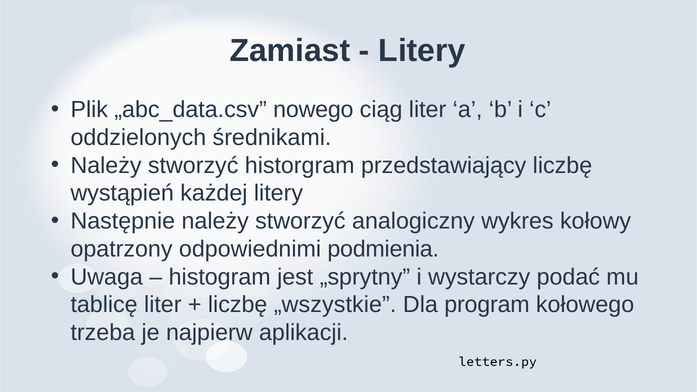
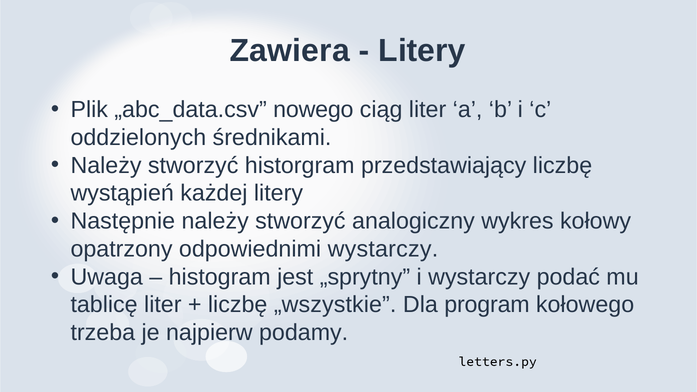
Zamiast: Zamiast -> Zawiera (290, 51)
odpowiednimi podmienia: podmienia -> wystarczy (383, 249)
aplikacji: aplikacji -> podamy (304, 333)
